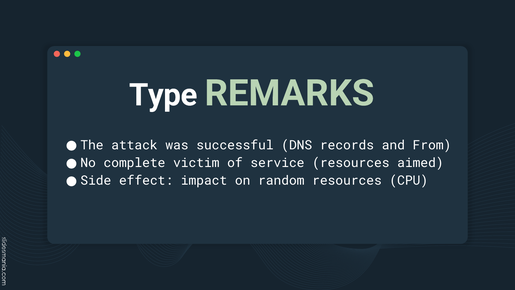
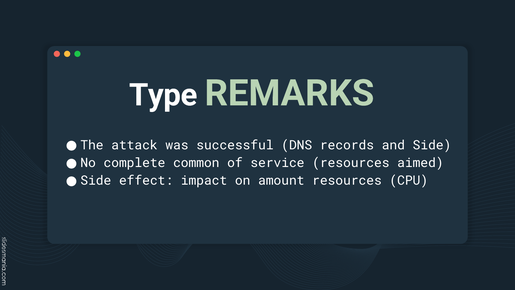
and From: From -> Side (432, 145)
victim: victim -> common (196, 163)
random: random -> amount (281, 181)
